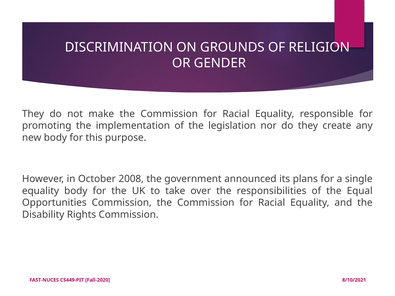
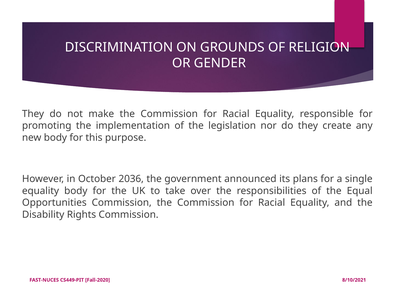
2008: 2008 -> 2036 (131, 179)
